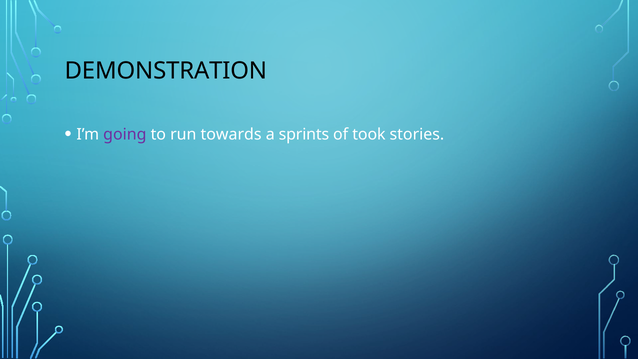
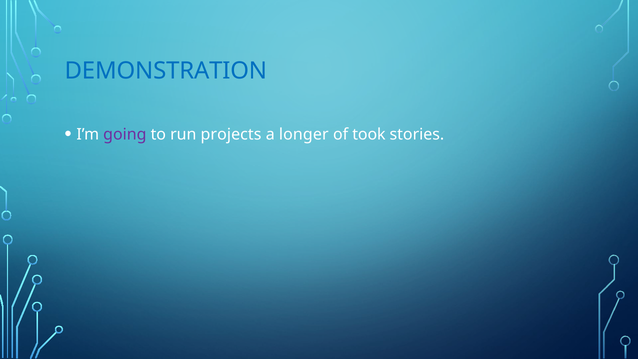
DEMONSTRATION colour: black -> blue (166, 71)
towards: towards -> projects (231, 135)
sprints: sprints -> longer (304, 135)
